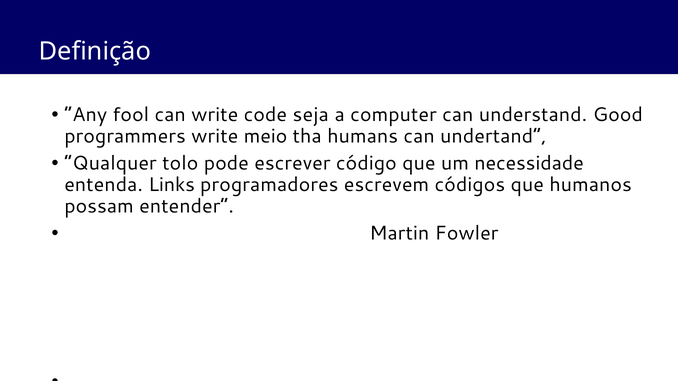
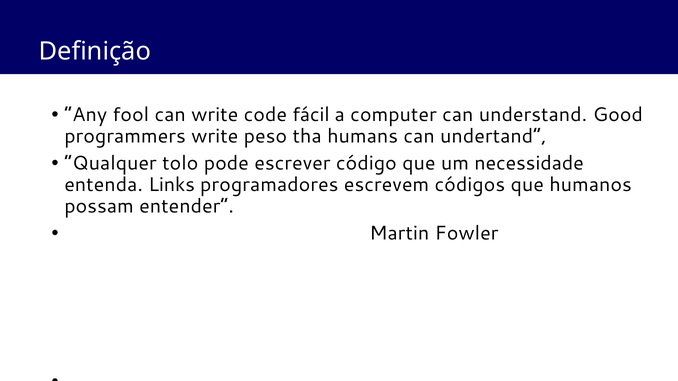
seja: seja -> fácil (311, 115)
meio: meio -> peso (265, 136)
